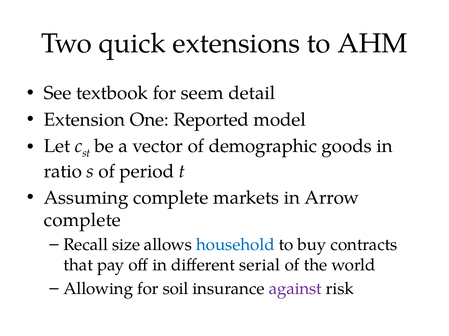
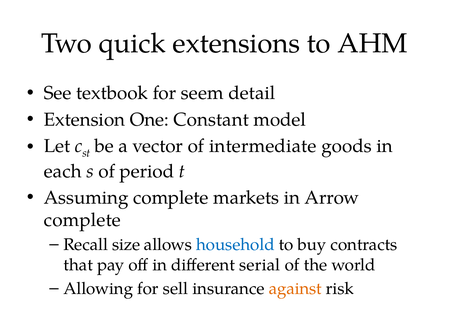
Reported: Reported -> Constant (211, 120)
demographic: demographic -> intermediate (263, 146)
ratio: ratio -> each (63, 172)
soil: soil -> sell (175, 289)
against colour: purple -> orange (295, 289)
